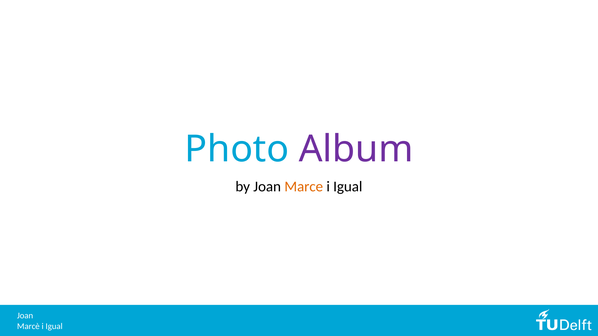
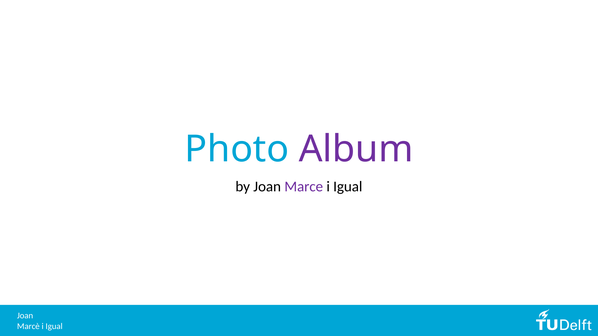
Marce colour: orange -> purple (304, 187)
